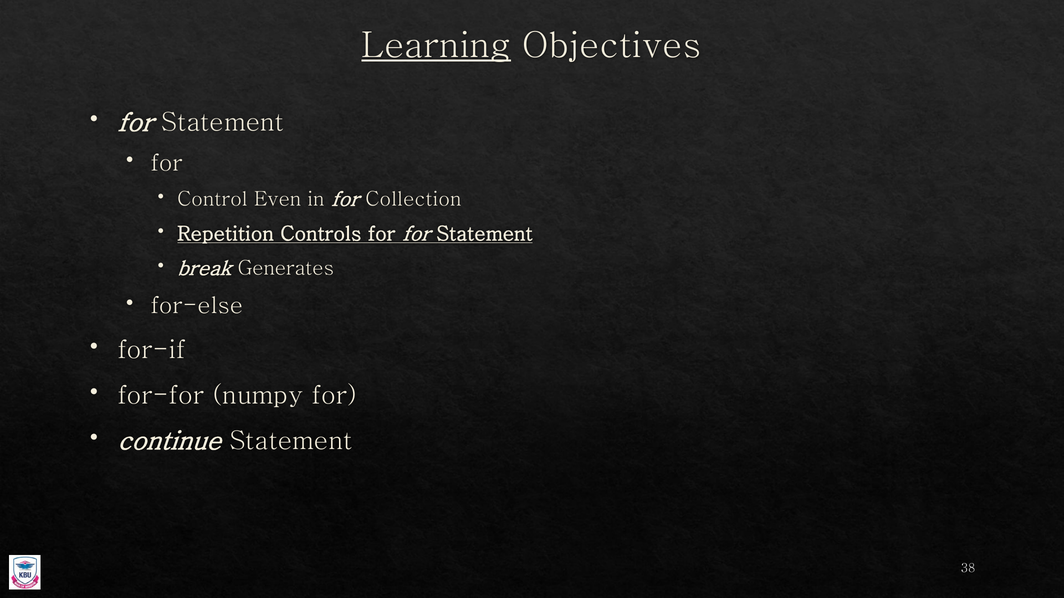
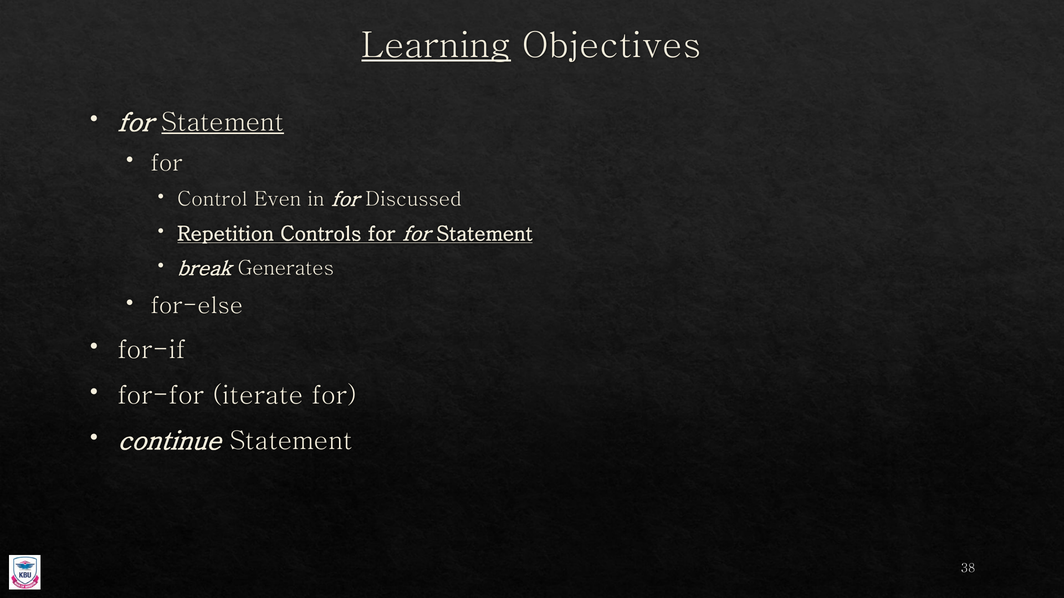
Statement underline: none -> present (223, 123)
Collection: Collection -> Discussed (414, 199)
numpy: numpy -> iterate (258, 396)
